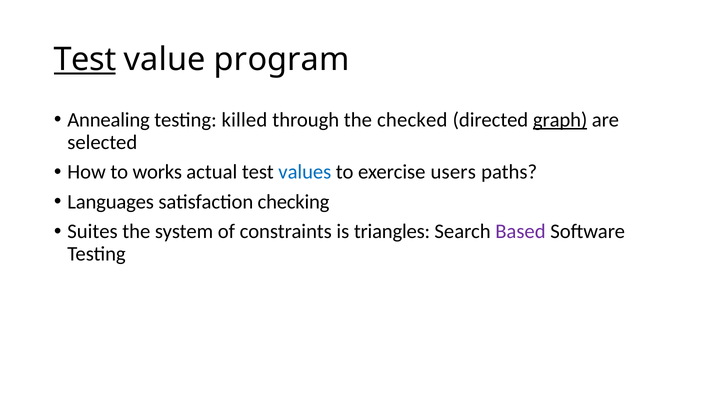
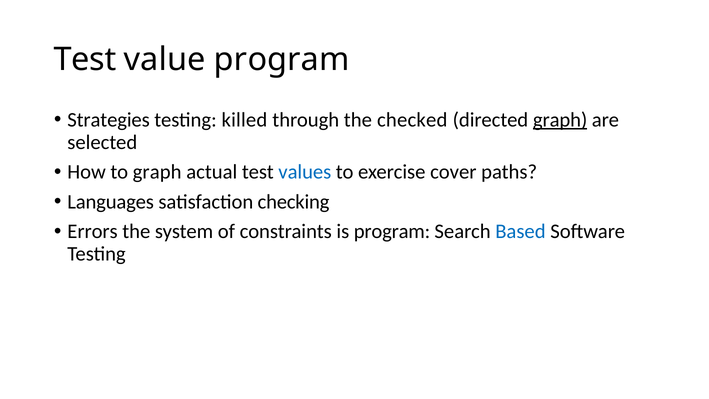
Test underline: present -> none (85, 60)
Annealing: Annealing -> Strategies (109, 120)
to works: works -> graph (157, 172)
users: users -> cover (453, 172)
Suites: Suites -> Errors (93, 231)
is triangles: triangles -> program (392, 231)
Based colour: purple -> blue (520, 231)
